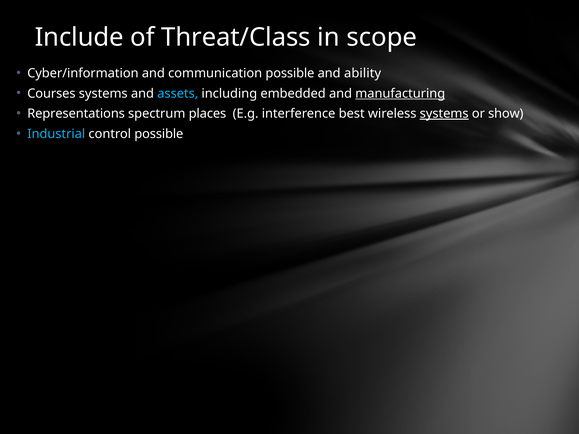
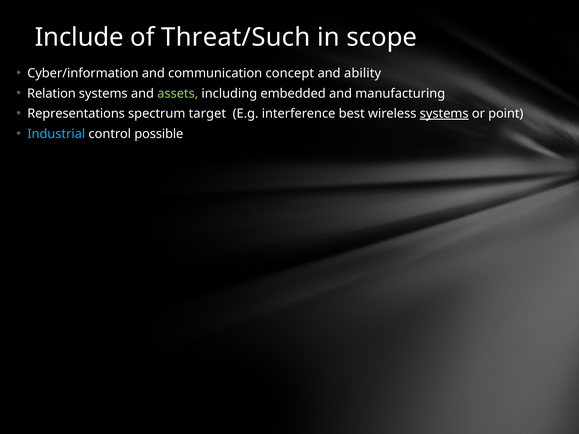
Threat/Class: Threat/Class -> Threat/Such (236, 38)
communication possible: possible -> concept (290, 73)
Courses: Courses -> Relation (51, 93)
assets colour: light blue -> light green (178, 93)
manufacturing underline: present -> none (400, 93)
places: places -> target (207, 114)
show: show -> point (506, 114)
